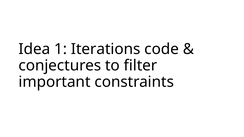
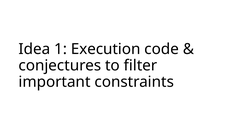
Iterations: Iterations -> Execution (106, 49)
